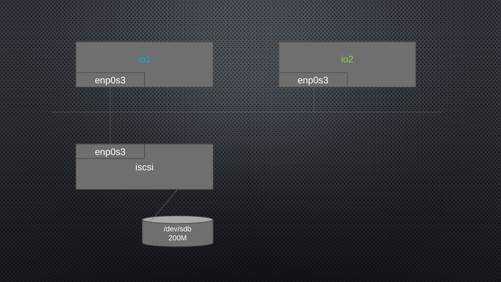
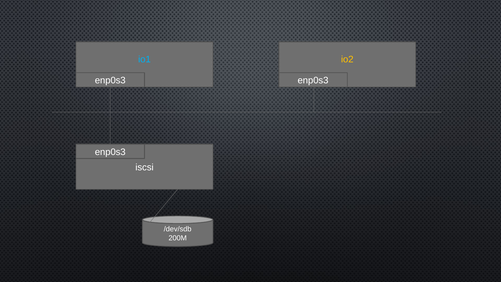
io2 colour: light green -> yellow (347, 59)
